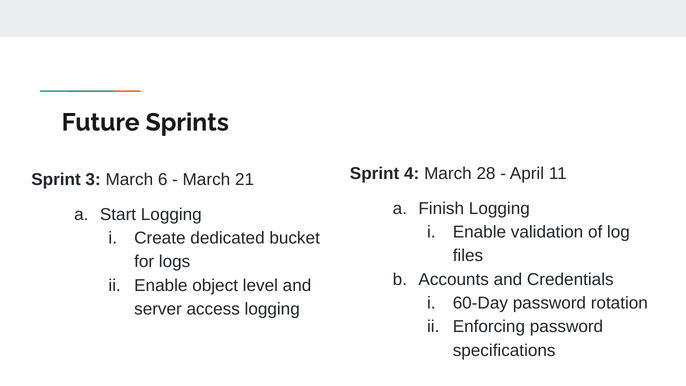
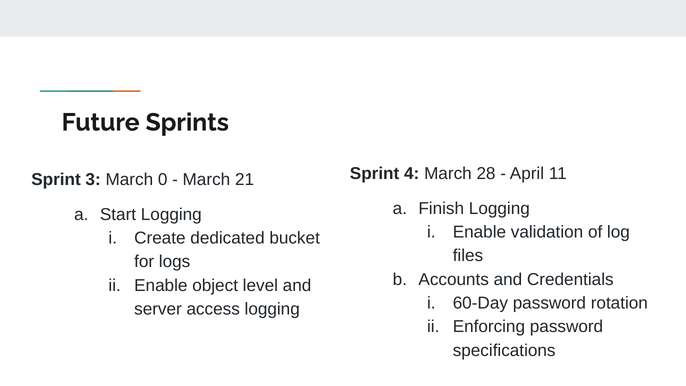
6: 6 -> 0 (163, 179)
